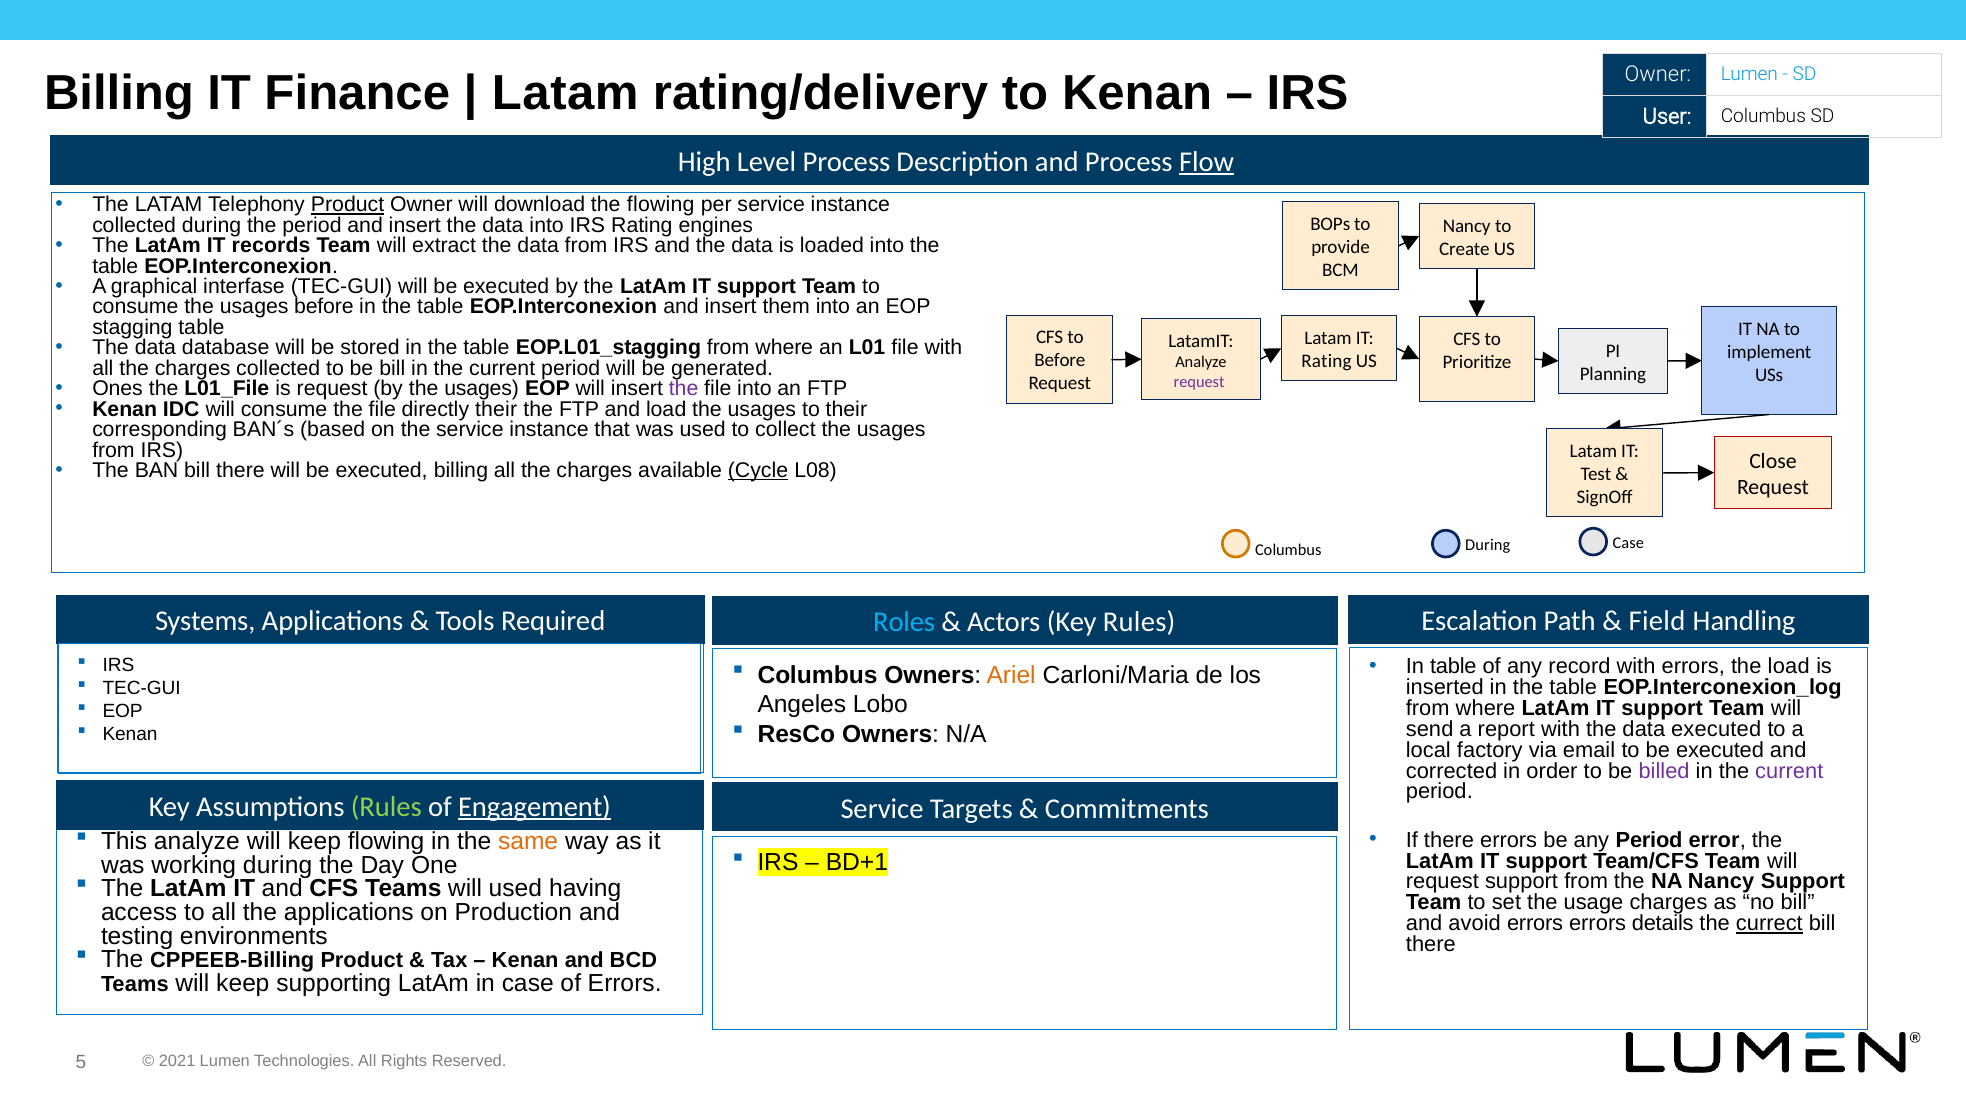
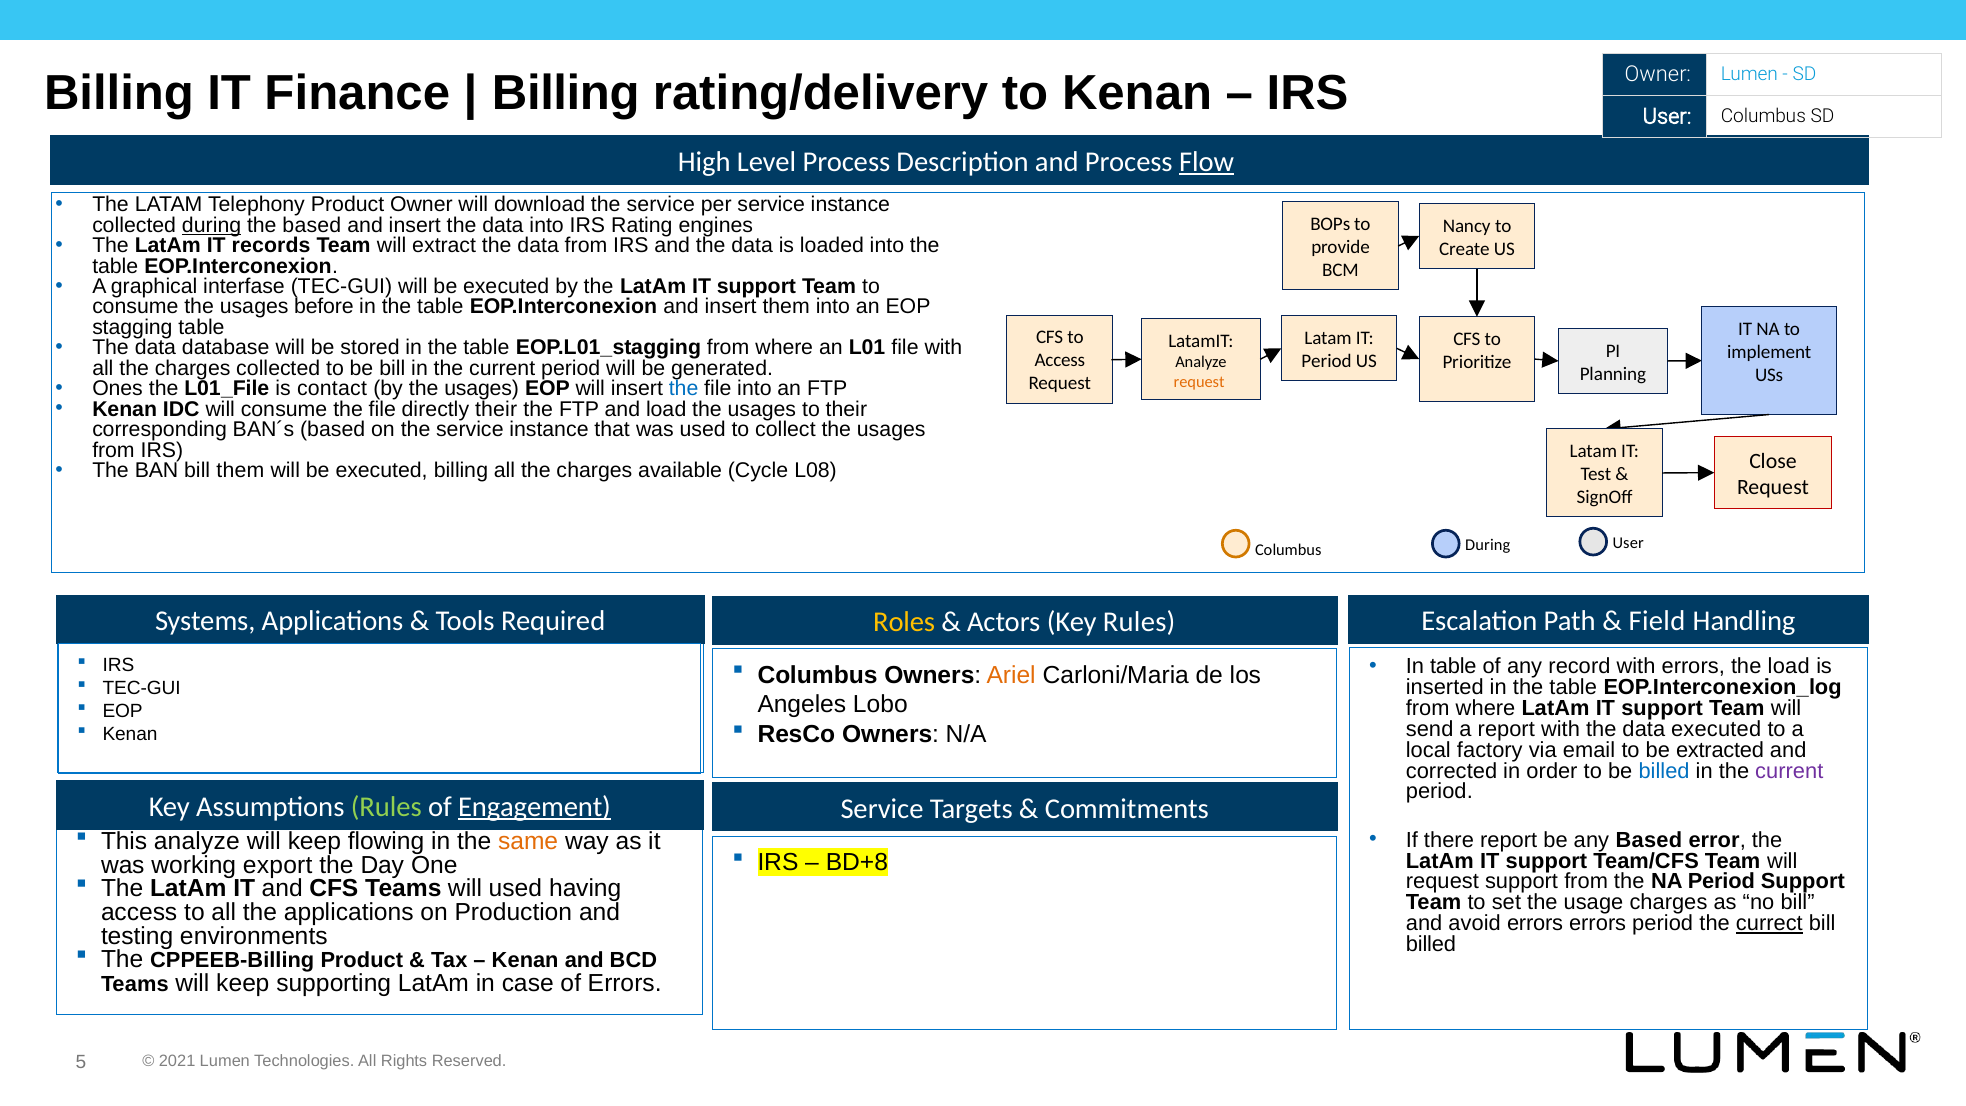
Latam: Latam -> Billing (566, 93)
Product underline: present -> none (348, 205)
download the flowing: flowing -> service (661, 205)
during underline: none -> present (212, 225)
the period: period -> based (312, 225)
Before: Before -> Access (1060, 360)
Rating: Rating -> Period (1327, 361)
request colour: purple -> orange (1199, 382)
is request: request -> contact (332, 389)
the colour: purple -> blue (684, 389)
BAN bill there: there -> them (240, 470)
Cycle underline: present -> none (758, 470)
Case: Case -> User (1628, 543)
Roles colour: light blue -> yellow (904, 622)
to be executed: executed -> extracted (1720, 750)
billed colour: purple -> blue (1664, 771)
there errors: errors -> report (1509, 840)
any Period: Period -> Based (1649, 840)
BD+1: BD+1 -> BD+8 (857, 862)
working during: during -> export (278, 865)
NA Nancy: Nancy -> Period (1721, 882)
errors details: details -> period (1663, 923)
there: there -> billed (1431, 944)
